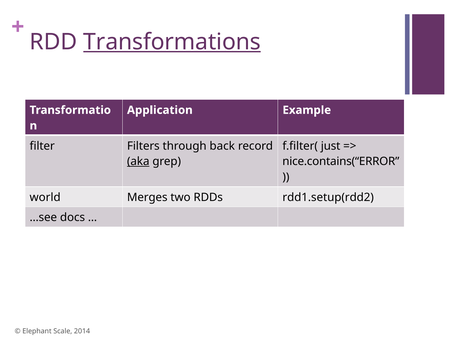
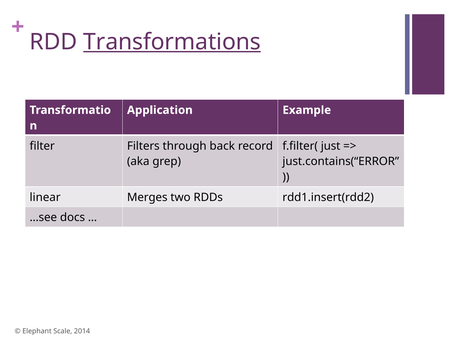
aka underline: present -> none (138, 162)
nice.contains(“ERROR: nice.contains(“ERROR -> just.contains(“ERROR (341, 162)
world: world -> linear (45, 197)
rdd1.setup(rdd2: rdd1.setup(rdd2 -> rdd1.insert(rdd2 (328, 197)
